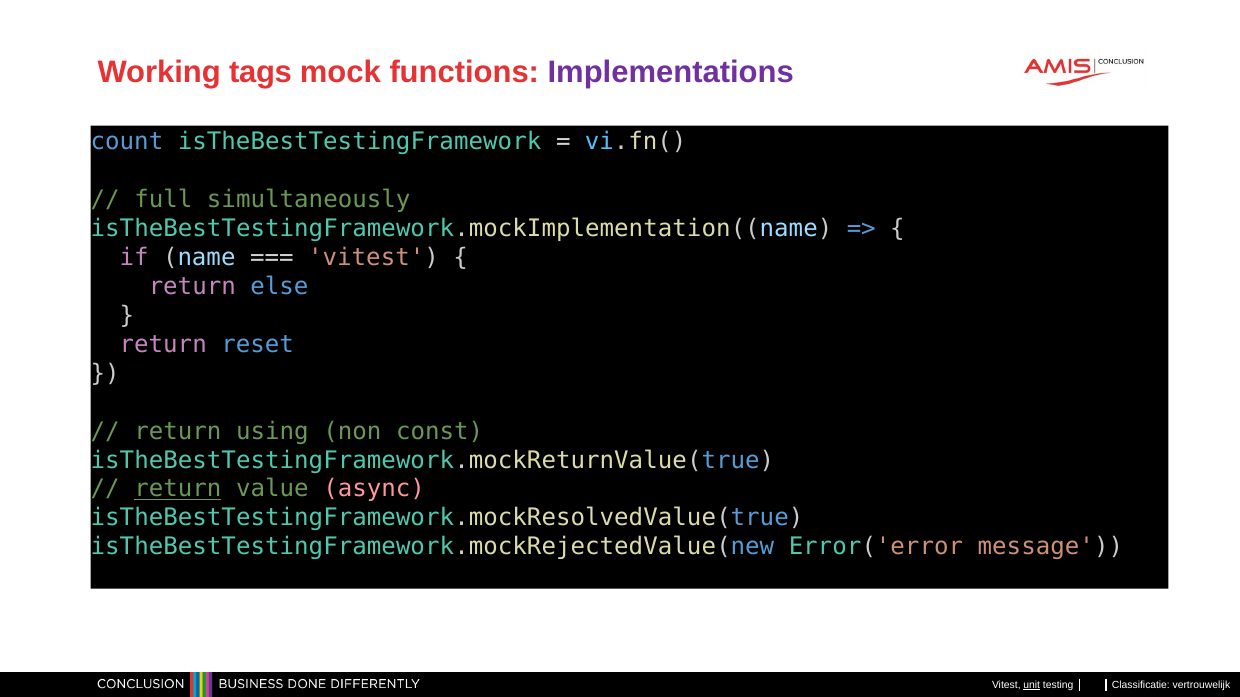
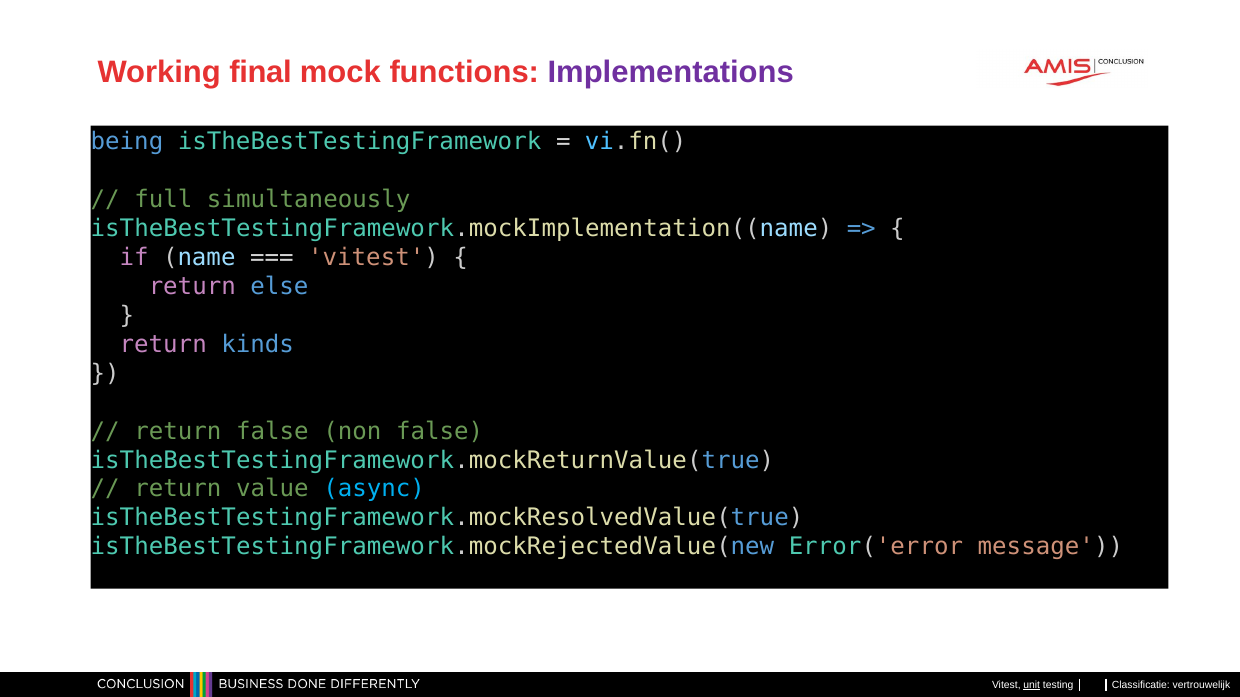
tags: tags -> final (261, 72)
count: count -> being (127, 142)
reset: reset -> kinds (258, 345)
return using: using -> false (272, 431)
non const: const -> false (440, 431)
return underline: present -> none (178, 489)
async colour: pink -> light blue (374, 489)
